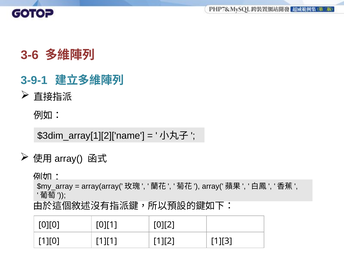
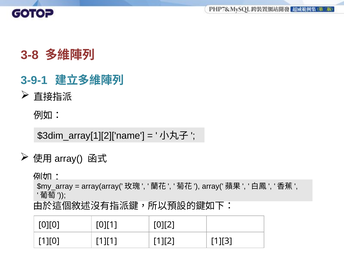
3-6: 3-6 -> 3-8 (30, 55)
